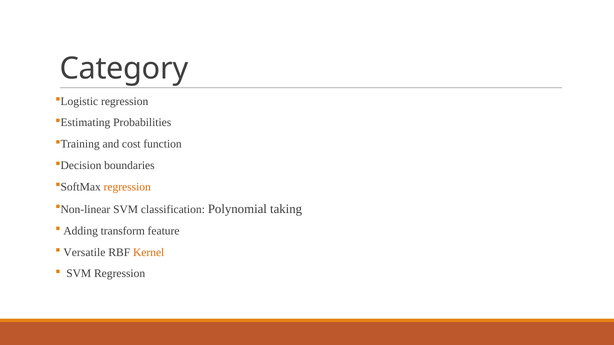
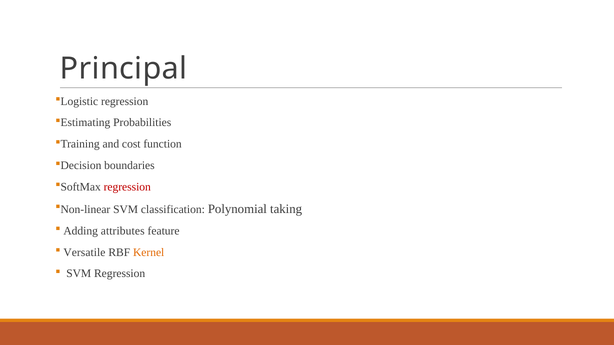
Category: Category -> Principal (124, 69)
regression colour: orange -> red (127, 187)
transform: transform -> attributes (123, 231)
